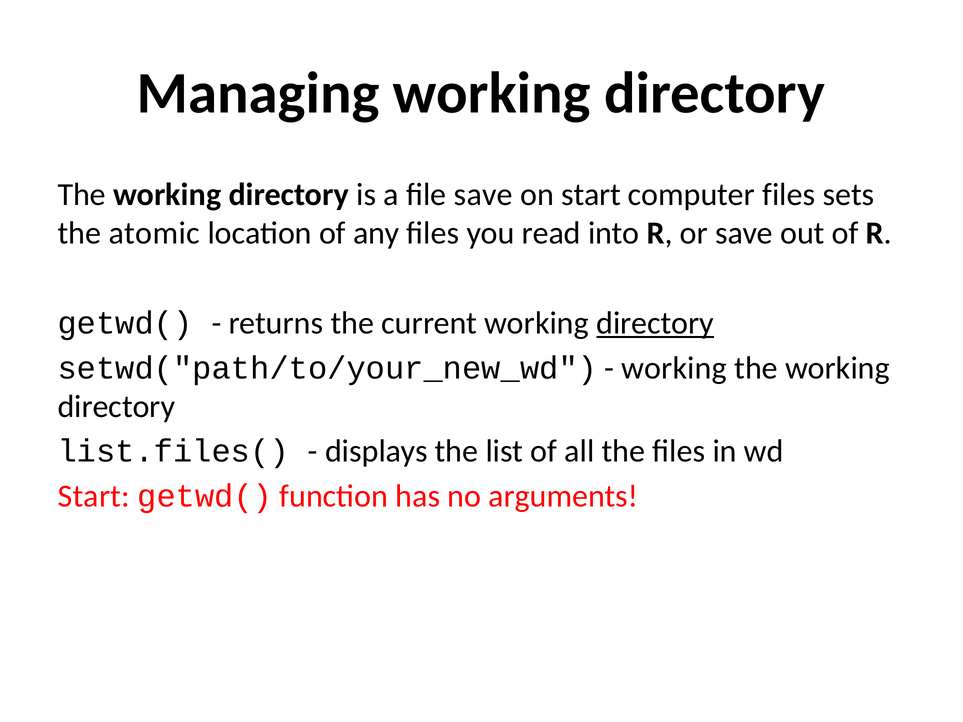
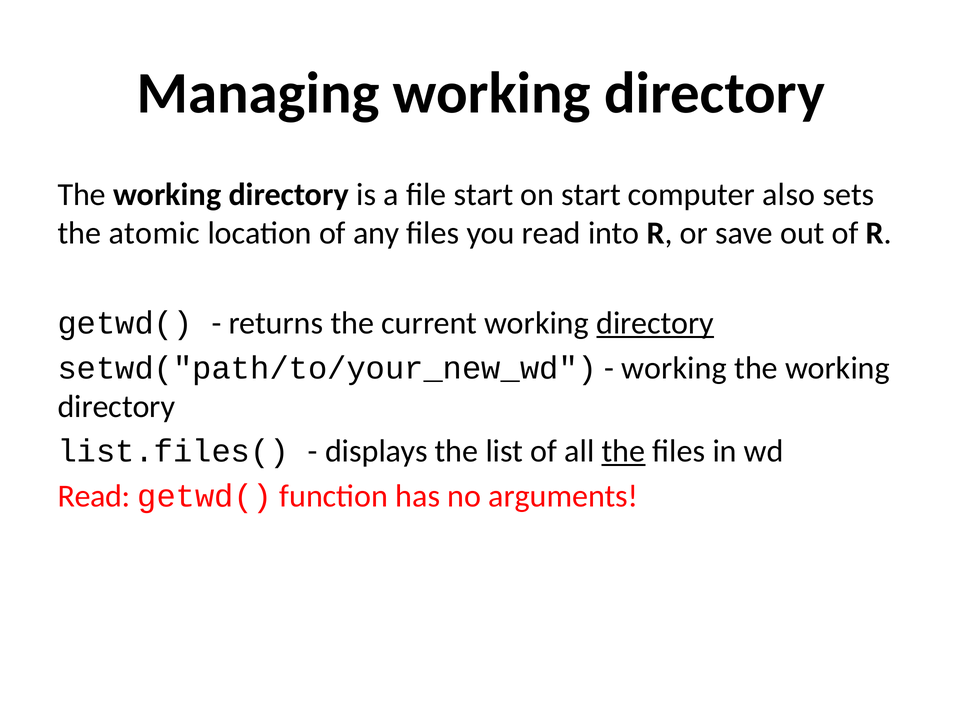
file save: save -> start (484, 195)
computer files: files -> also (789, 195)
the underline: none -> present (624, 452)
Start: Start -> Read (94, 496)
